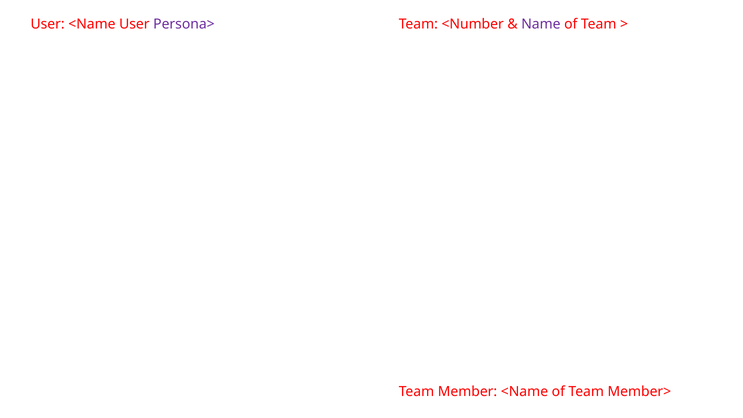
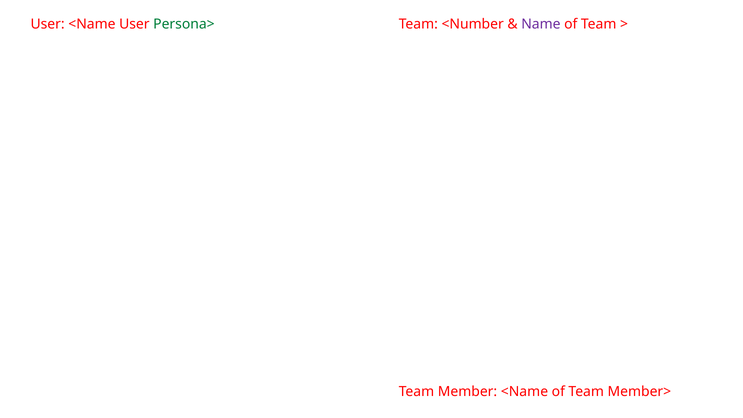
Persona> colour: purple -> green (184, 24)
